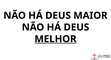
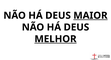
MAIOR underline: none -> present (90, 16)
